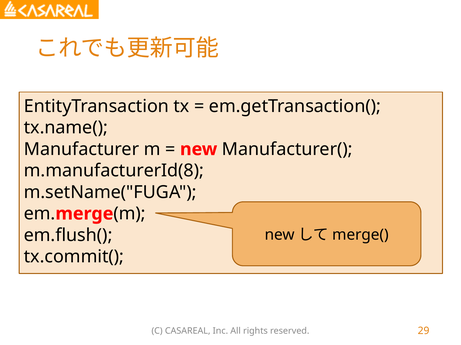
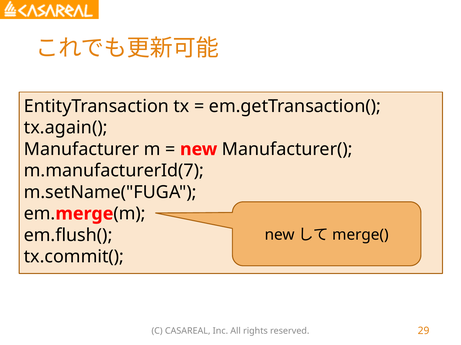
tx.name(: tx.name( -> tx.again( (66, 128)
m.manufacturerId(8: m.manufacturerId(8 -> m.manufacturerId(7 (114, 171)
